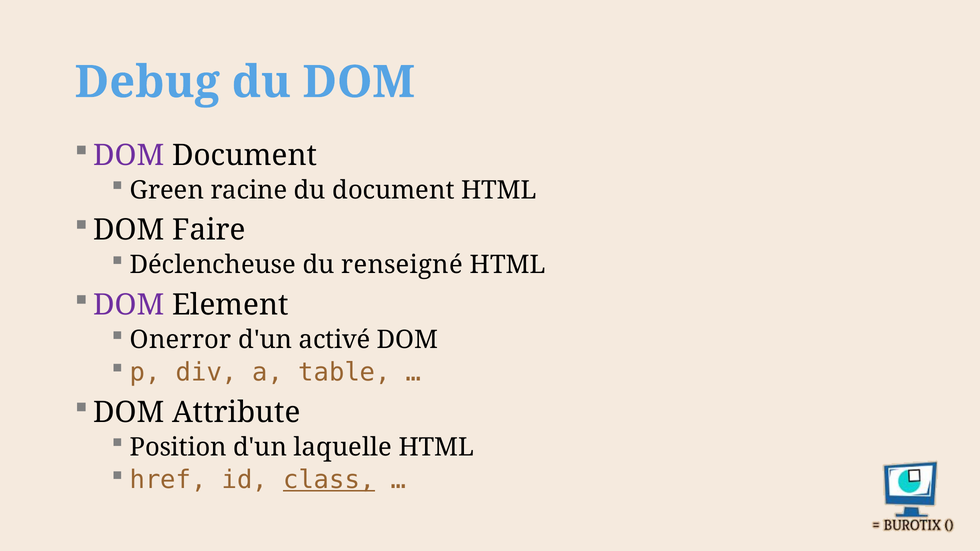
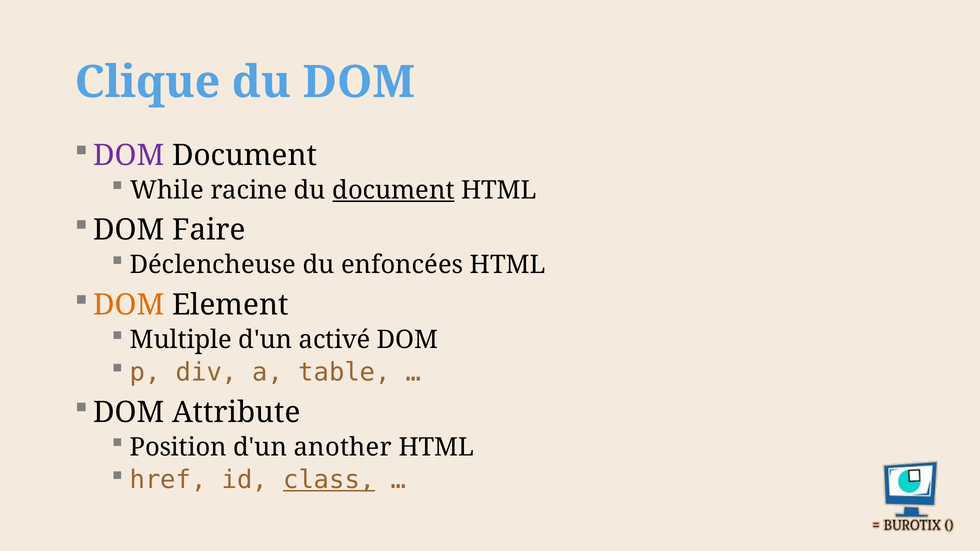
Debug: Debug -> Clique (148, 82)
Green: Green -> While (167, 190)
document underline: none -> present (393, 190)
renseigné: renseigné -> enfoncées (402, 265)
DOM colour: purple -> orange (129, 305)
Onerror: Onerror -> Multiple (181, 340)
laquelle: laquelle -> another (343, 447)
